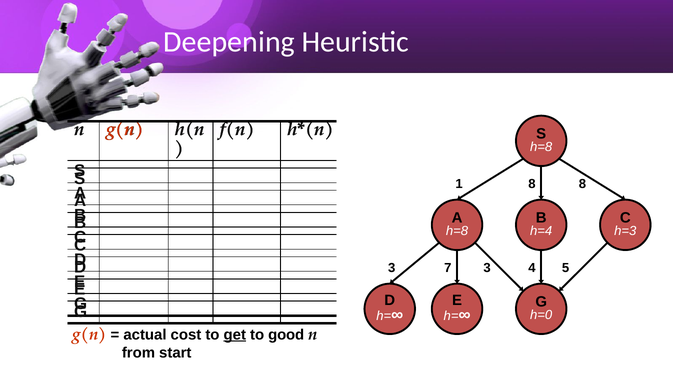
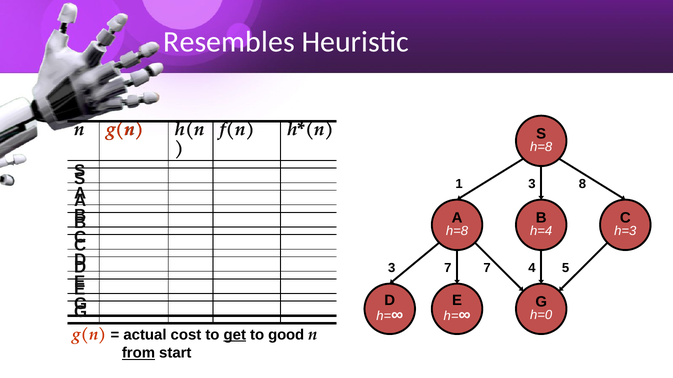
Deepening: Deepening -> Resembles (229, 42)
1 8: 8 -> 3 (532, 184)
3 3: 3 -> 7 (487, 268)
from underline: none -> present (138, 353)
